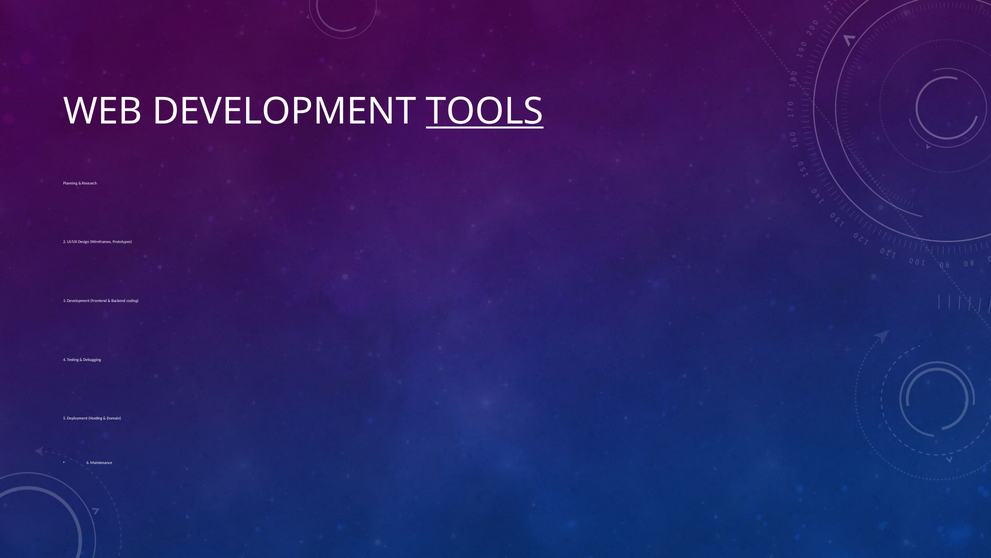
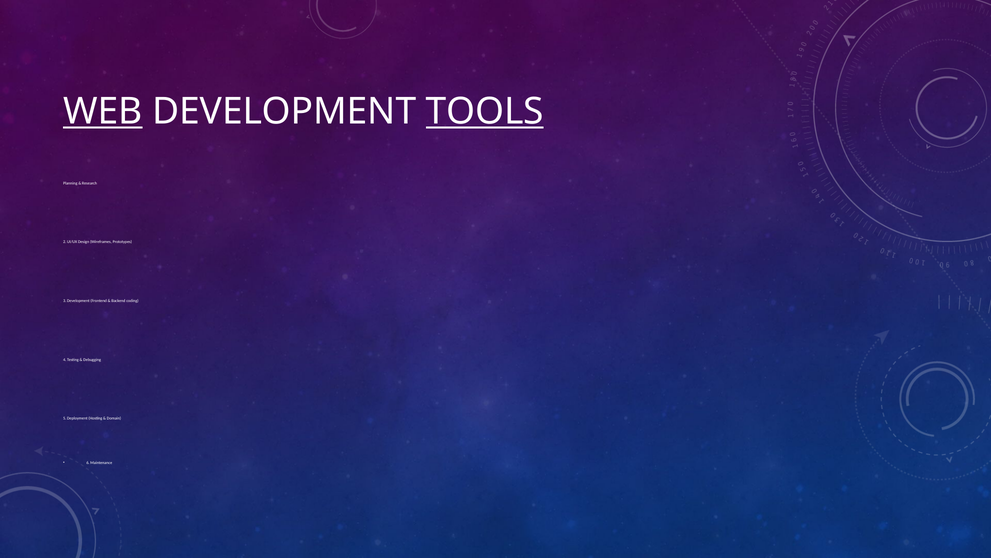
WEB underline: none -> present (103, 111)
